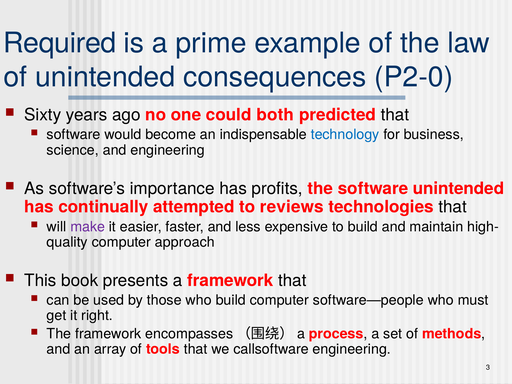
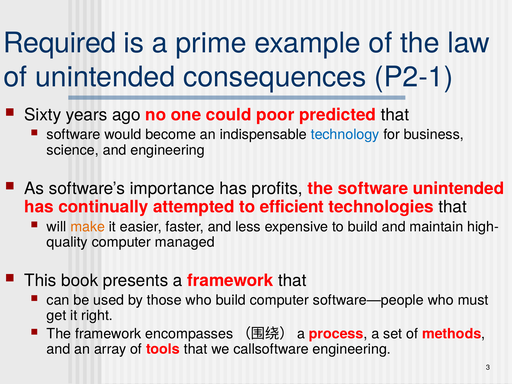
P2-0: P2-0 -> P2-1 (414, 77)
both: both -> poor (275, 115)
reviews: reviews -> efficient (292, 207)
make colour: purple -> orange (88, 227)
approach: approach -> managed (185, 242)
